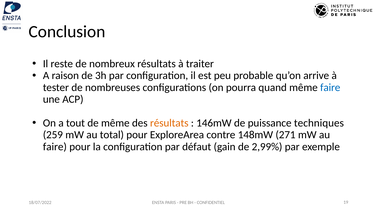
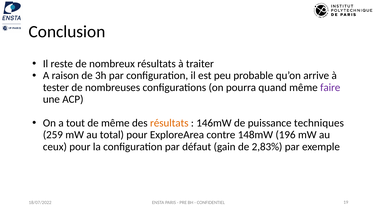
faire colour: blue -> purple (330, 87)
271: 271 -> 196 (286, 135)
faire: faire -> ceux (55, 147)
2,99%: 2,99% -> 2,83% (267, 147)
